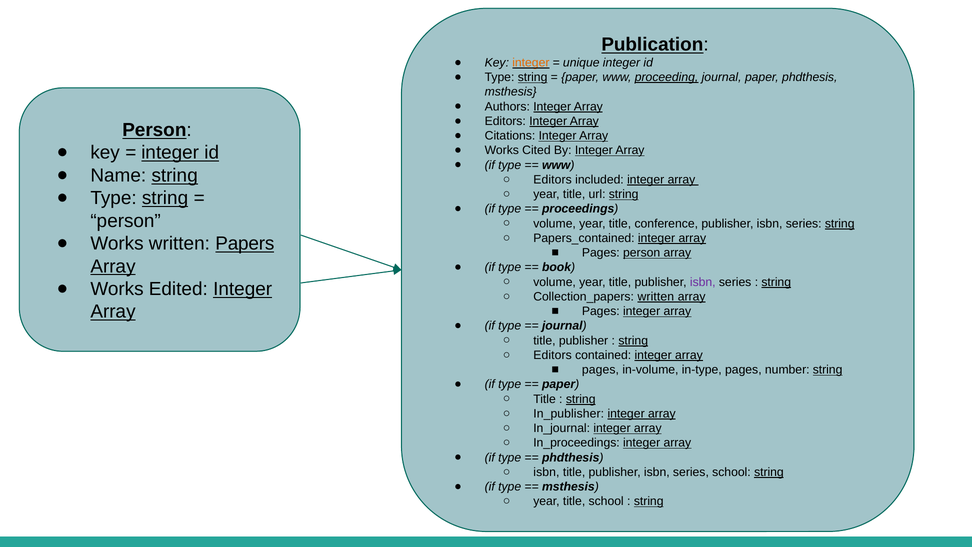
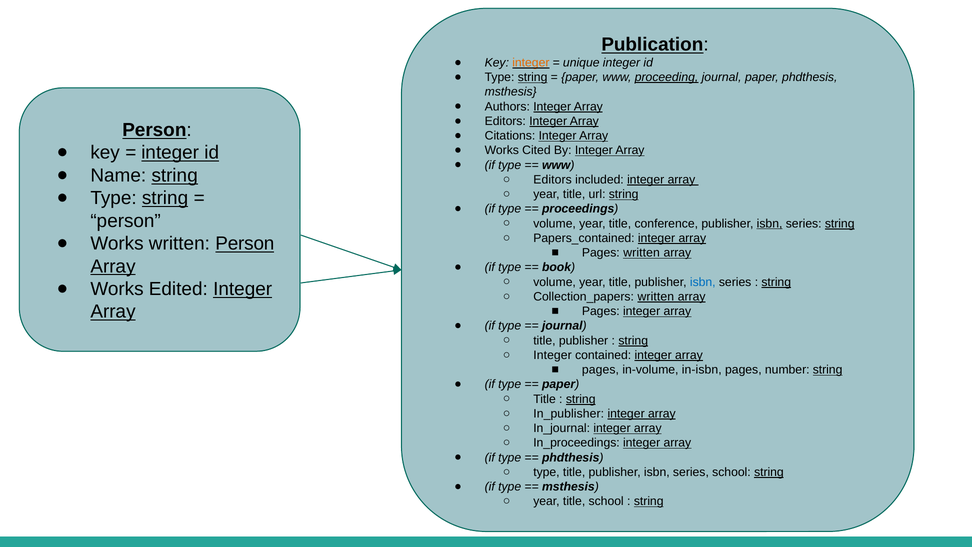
isbn underline: none -> present (770, 223)
written Papers: Papers -> Person (245, 243)
Pages person: person -> written (642, 253)
isbn colour: purple -> blue (703, 282)
Editors: Editors -> Integer (553, 355)
in-type: in-type -> in-isbn (702, 370)
isbn: isbn -> type (546, 472)
